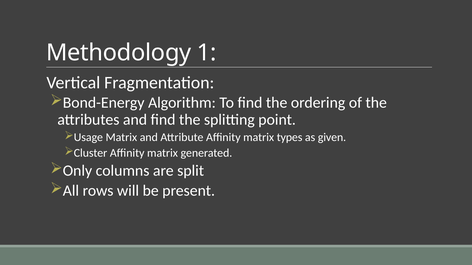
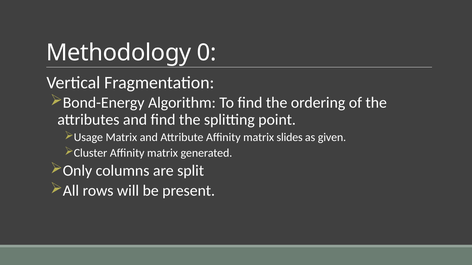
1: 1 -> 0 (207, 53)
types: types -> slides (290, 138)
